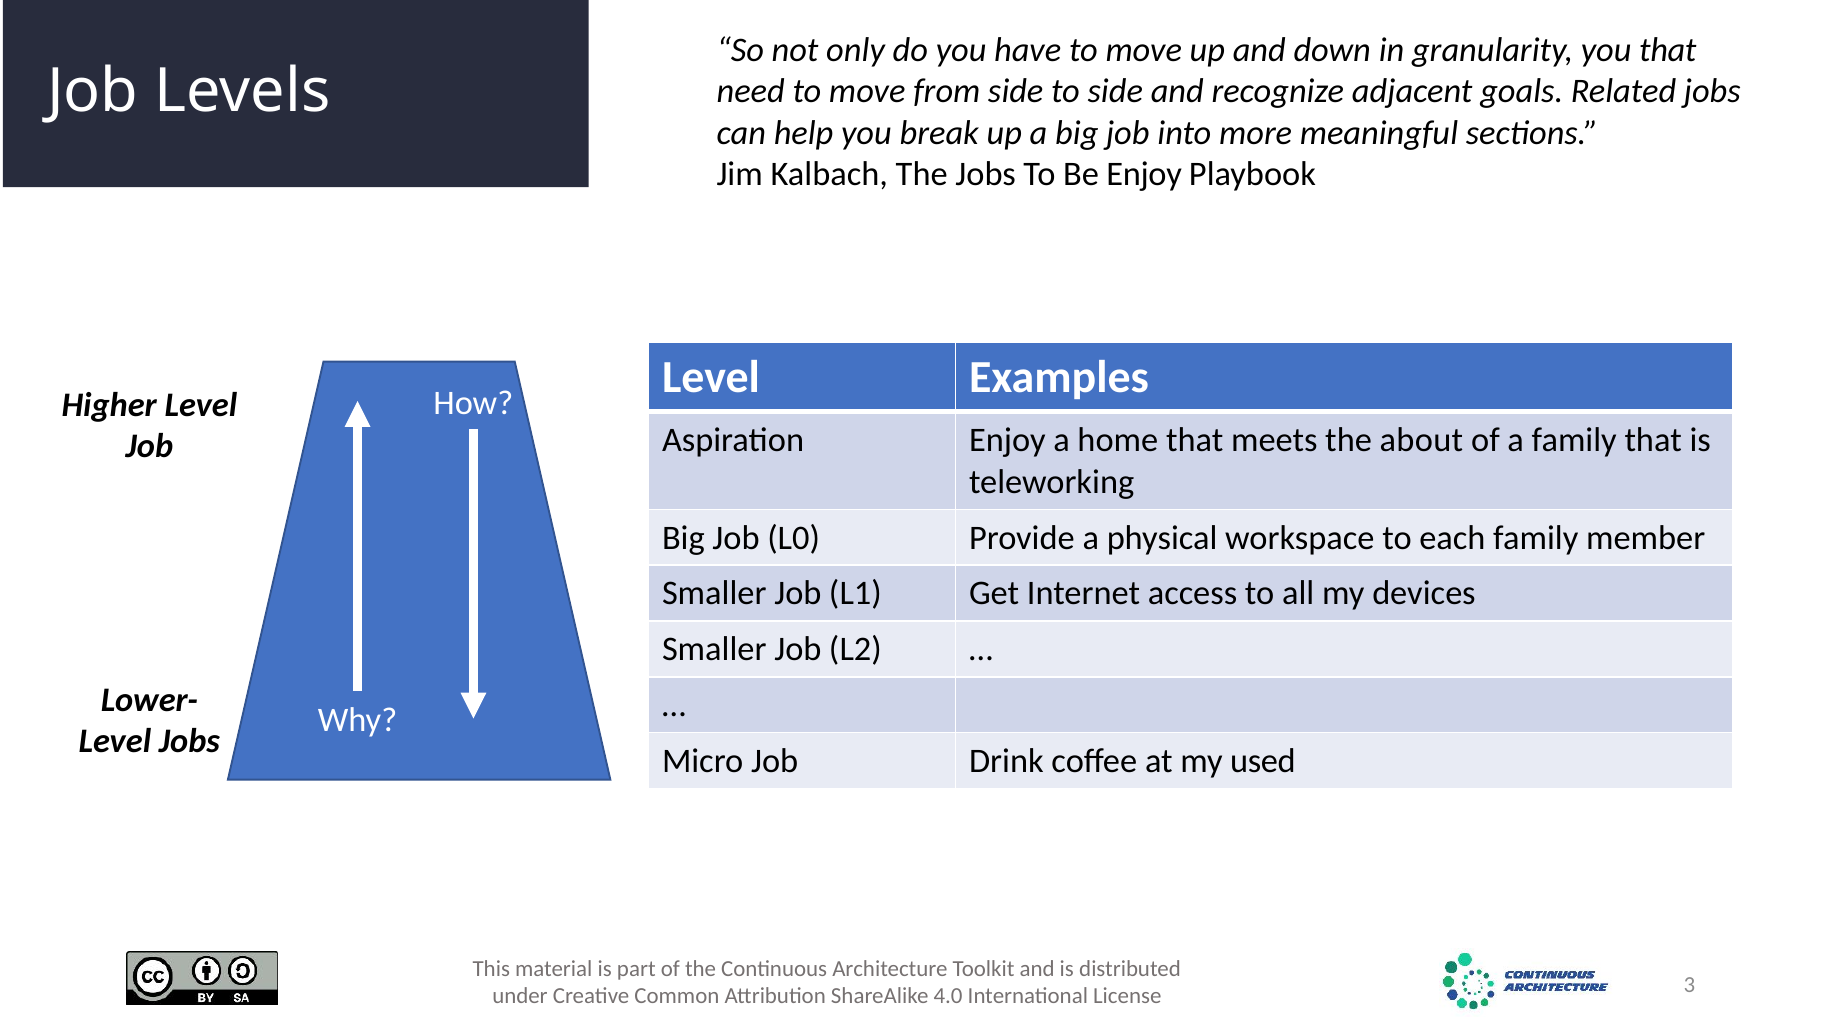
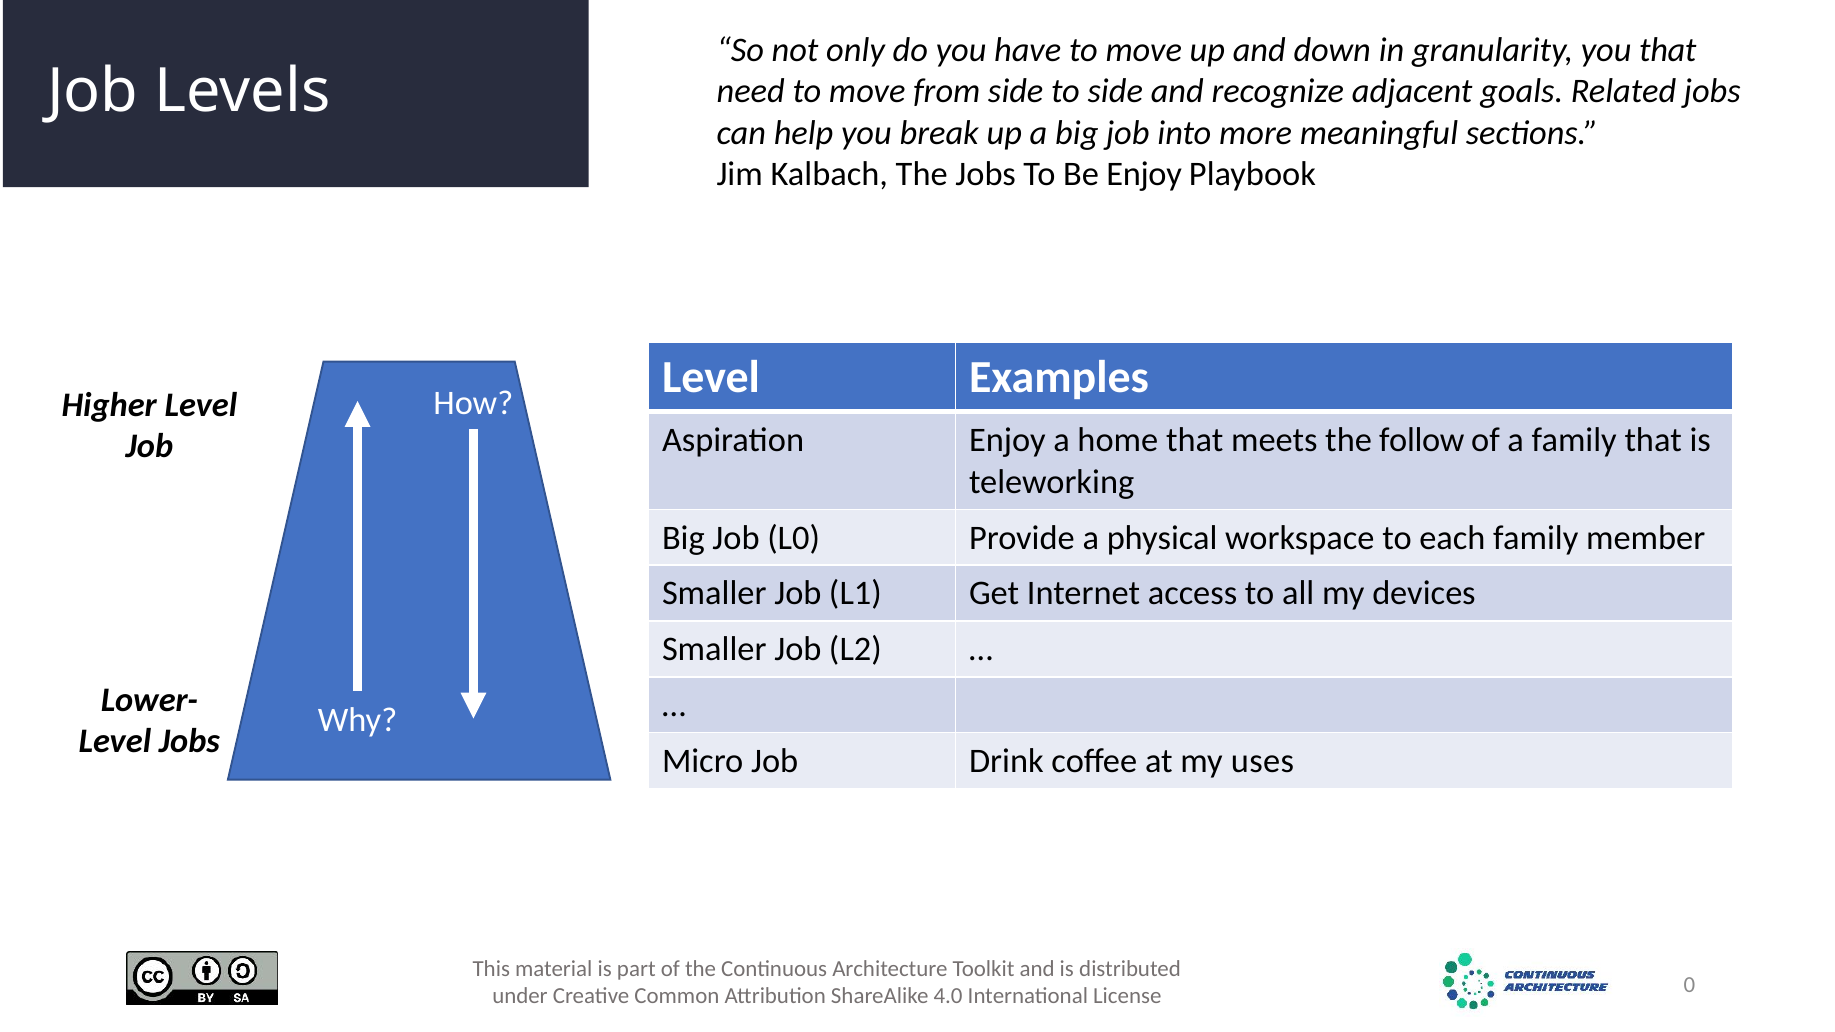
about: about -> follow (1422, 440)
used: used -> uses (1263, 761)
3: 3 -> 0 (1689, 985)
